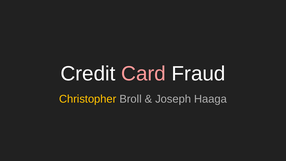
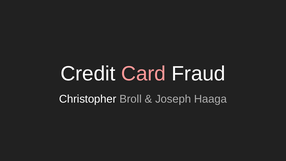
Christopher colour: yellow -> white (88, 99)
